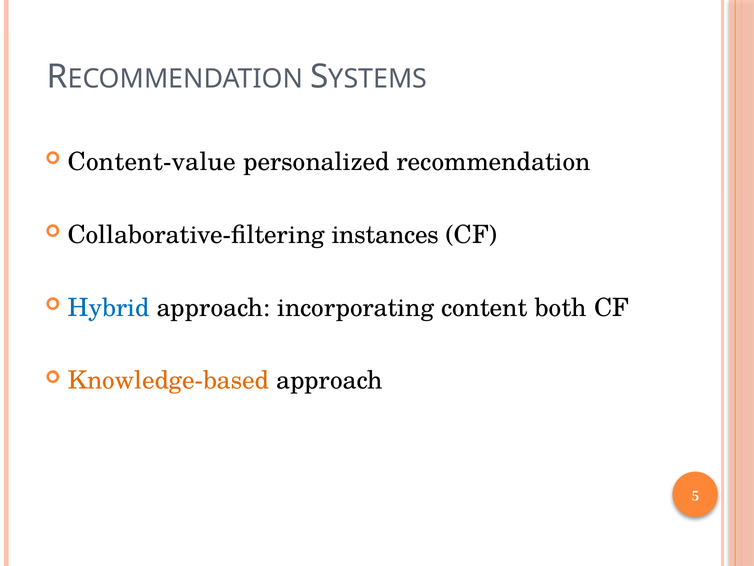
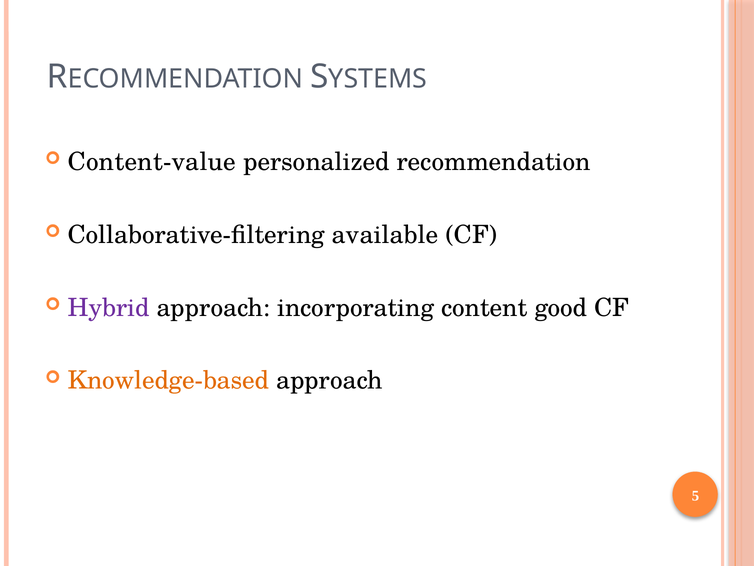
instances: instances -> available (385, 235)
Hybrid colour: blue -> purple (109, 307)
both: both -> good (561, 307)
